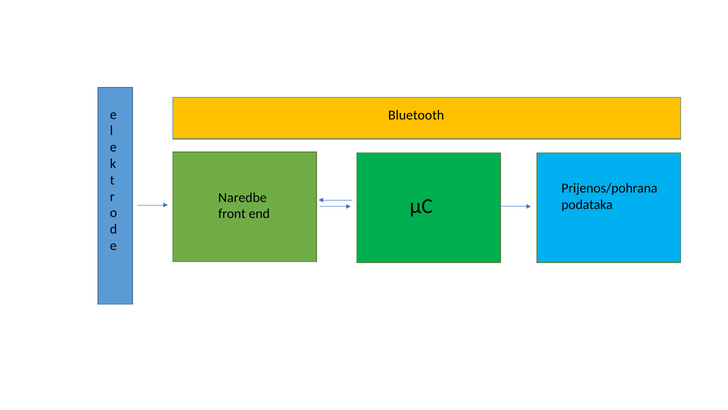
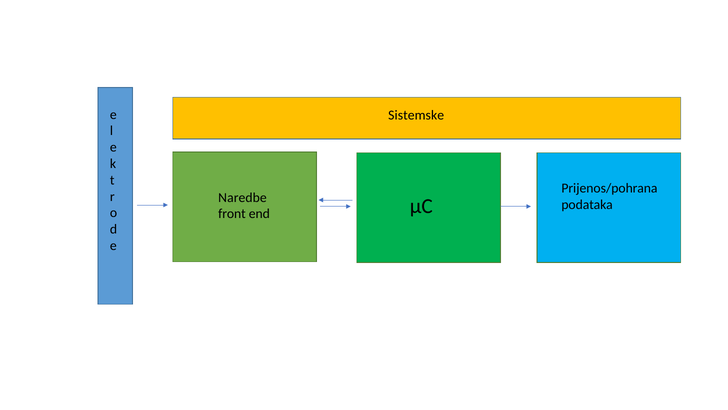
Bluetooth: Bluetooth -> Sistemske (416, 115)
